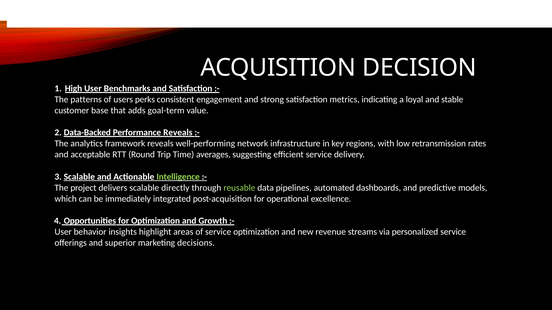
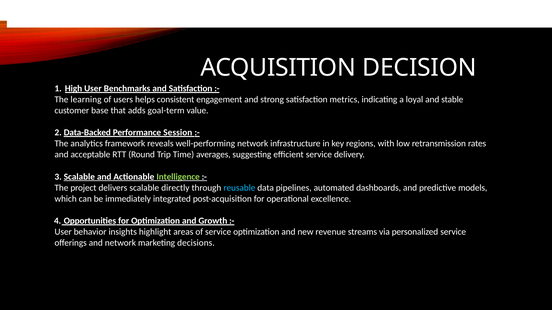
patterns: patterns -> learning (86, 100)
perks: perks -> helps (145, 100)
Performance Reveals: Reveals -> Session (178, 133)
reusable colour: light green -> light blue (239, 188)
and superior: superior -> network (120, 243)
